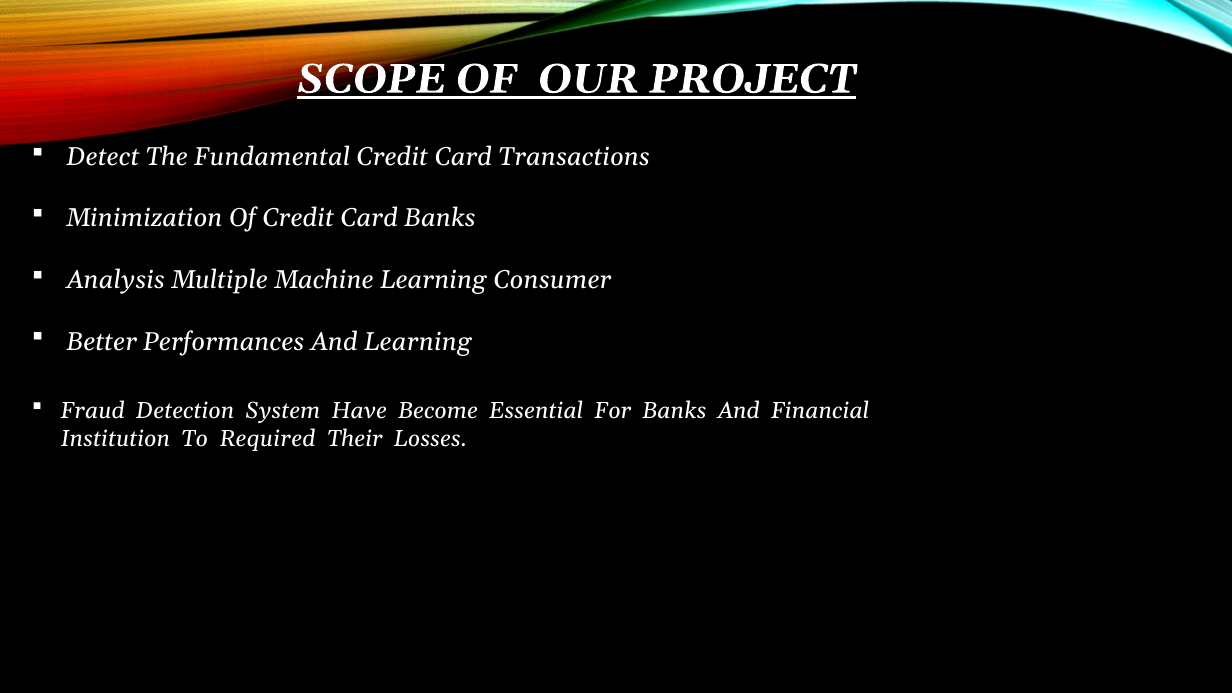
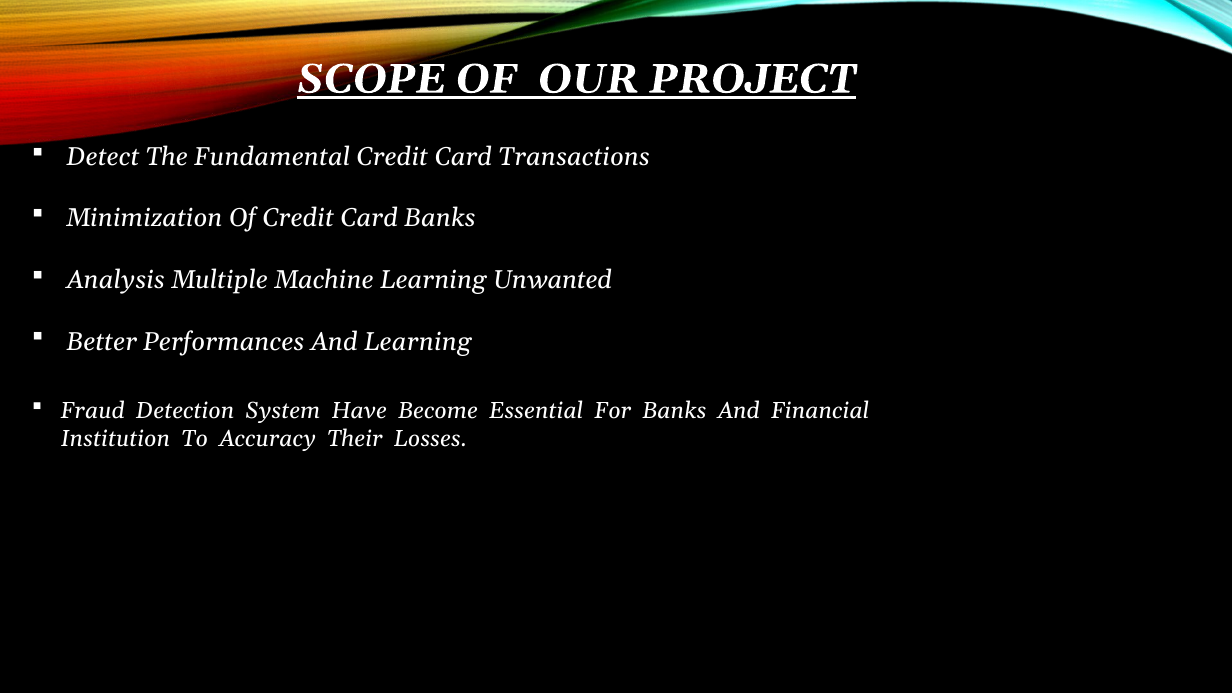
Consumer: Consumer -> Unwanted (552, 280)
Required: Required -> Accuracy (268, 439)
